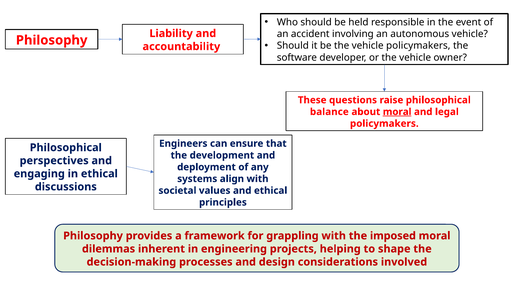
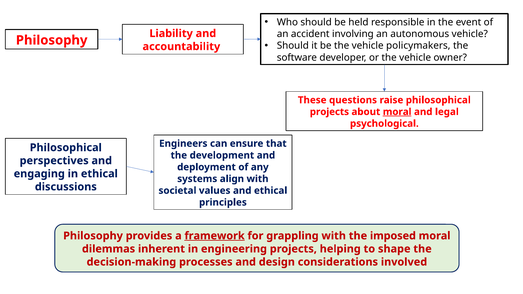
balance: balance -> projects (329, 112)
policymakers: policymakers -> psychological (384, 124)
framework underline: none -> present (215, 236)
